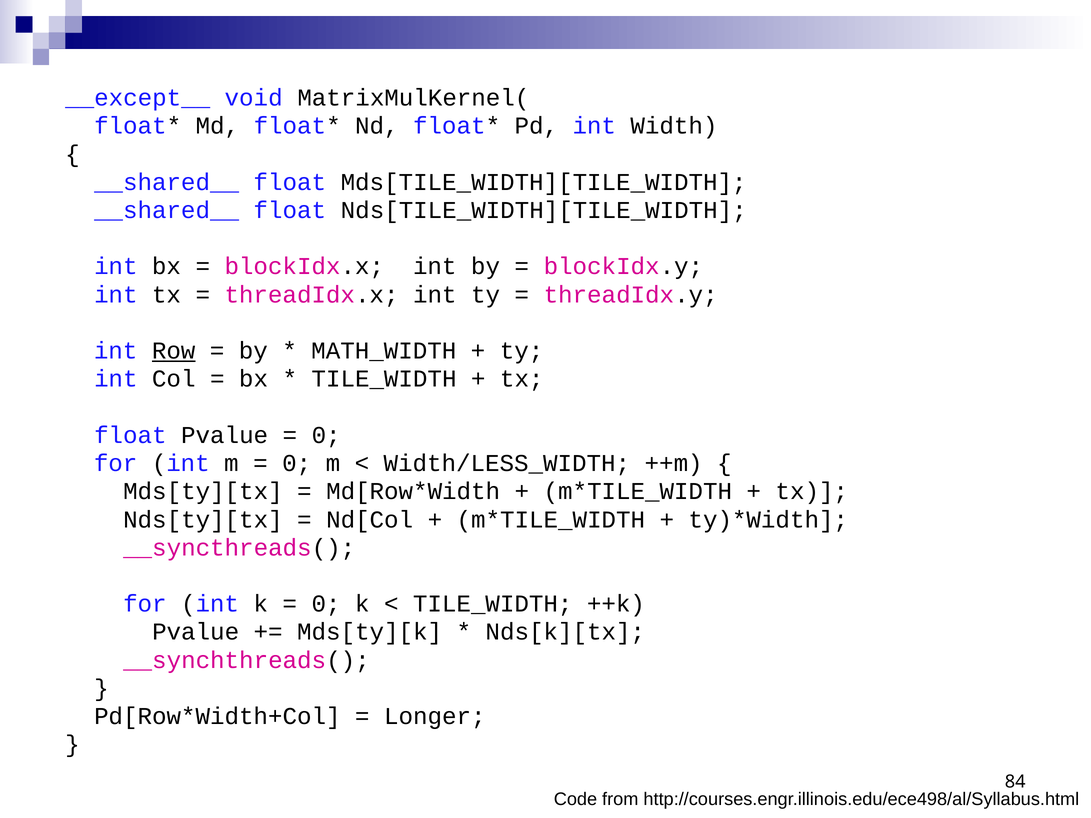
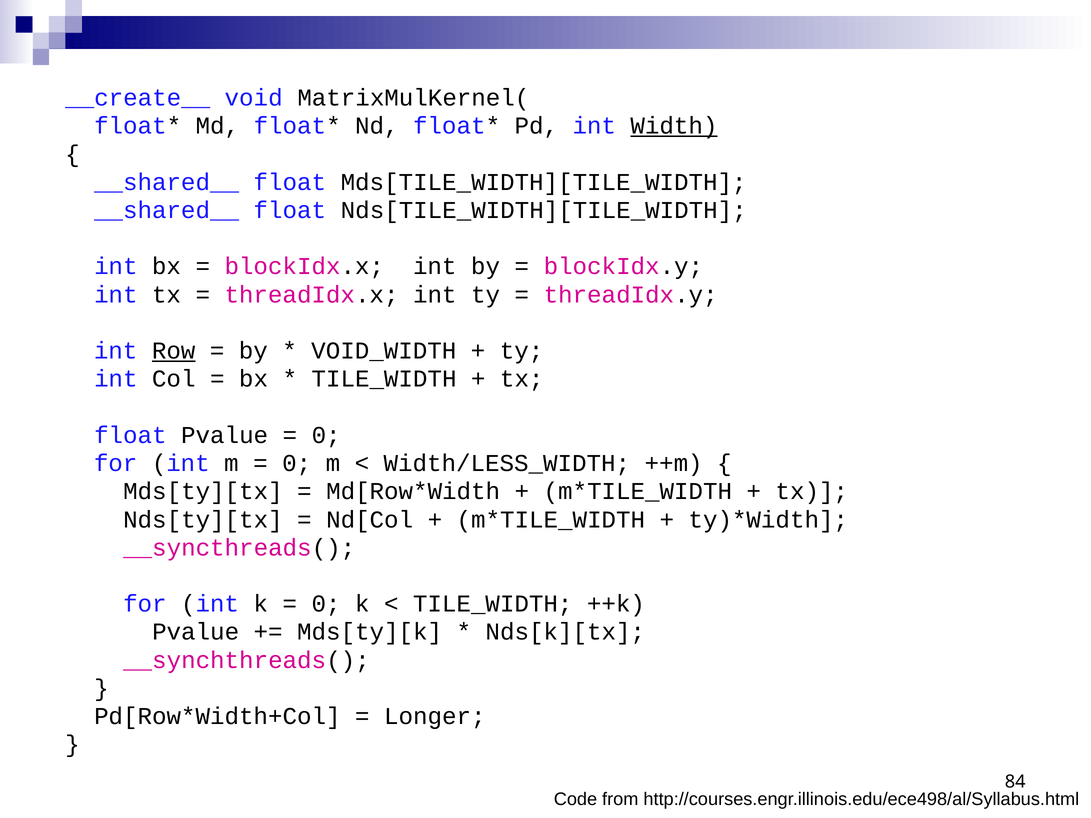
__except__: __except__ -> __create__ (138, 98)
Width underline: none -> present (674, 126)
MATH_WIDTH: MATH_WIDTH -> VOID_WIDTH (384, 351)
